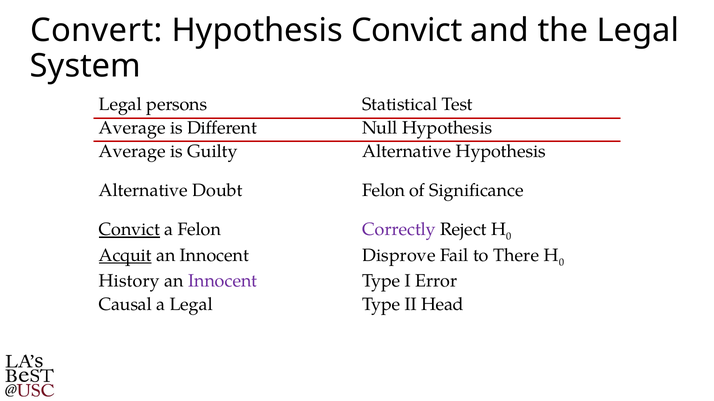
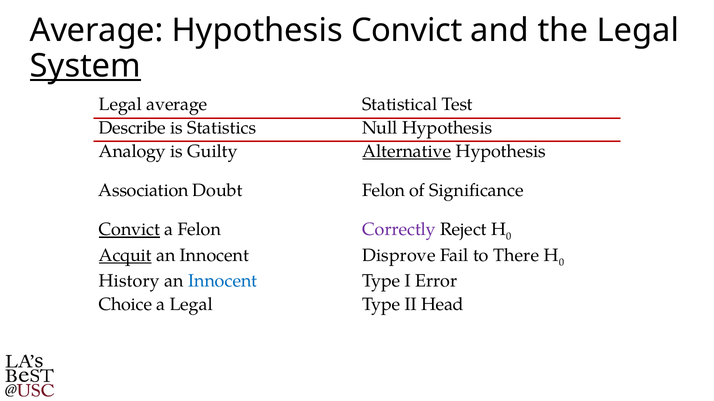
Convert: Convert -> Average (97, 31)
System underline: none -> present (85, 66)
Legal persons: persons -> average (177, 105)
Average: Average -> Describe (132, 128)
Different: Different -> Statistics (222, 128)
Average: Average -> Analogy (132, 151)
Alternative underline: none -> present (407, 151)
Alternative: Alternative -> Association (144, 191)
Innocent colour: purple -> blue (223, 281)
Causal: Causal -> Choice (125, 305)
